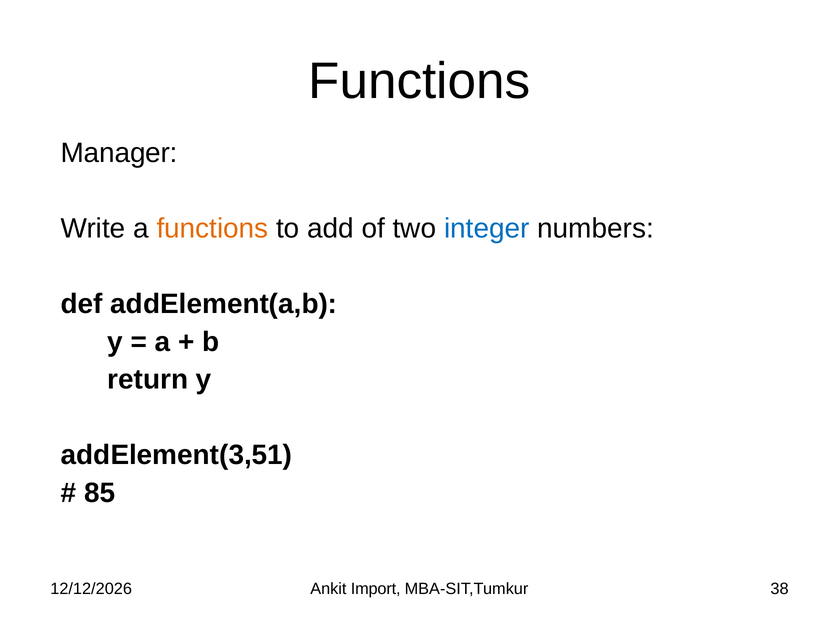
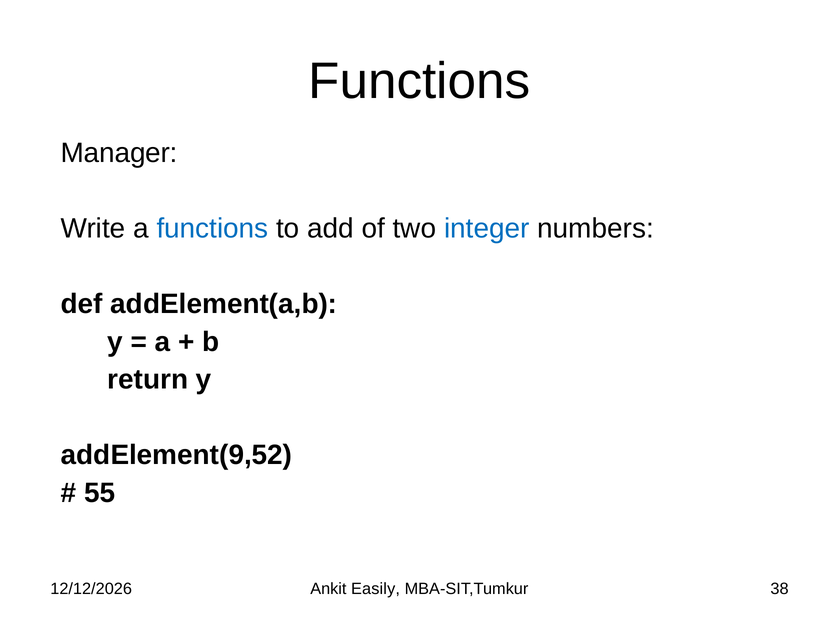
functions colour: orange -> blue (212, 228)
addElement(3,51: addElement(3,51 -> addElement(9,52 (177, 455)
85: 85 -> 55 (100, 492)
Import: Import -> Easily (375, 588)
